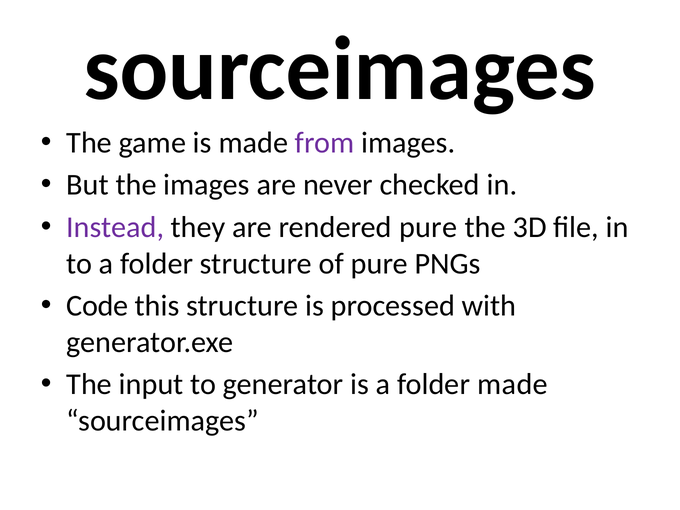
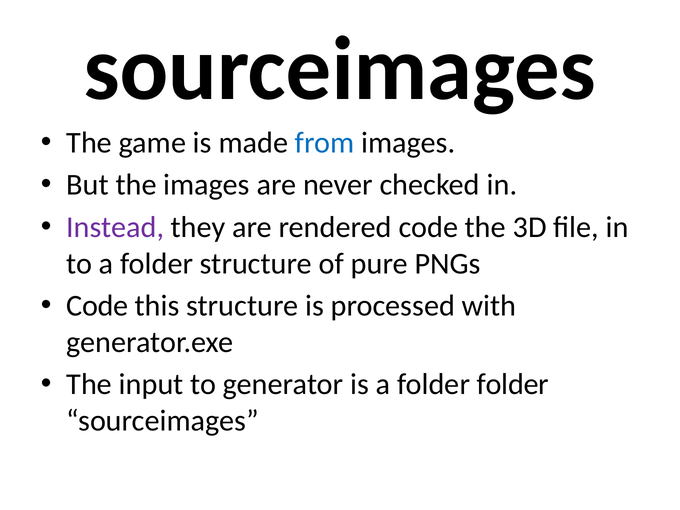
from colour: purple -> blue (325, 143)
rendered pure: pure -> code (428, 227)
folder made: made -> folder (513, 385)
